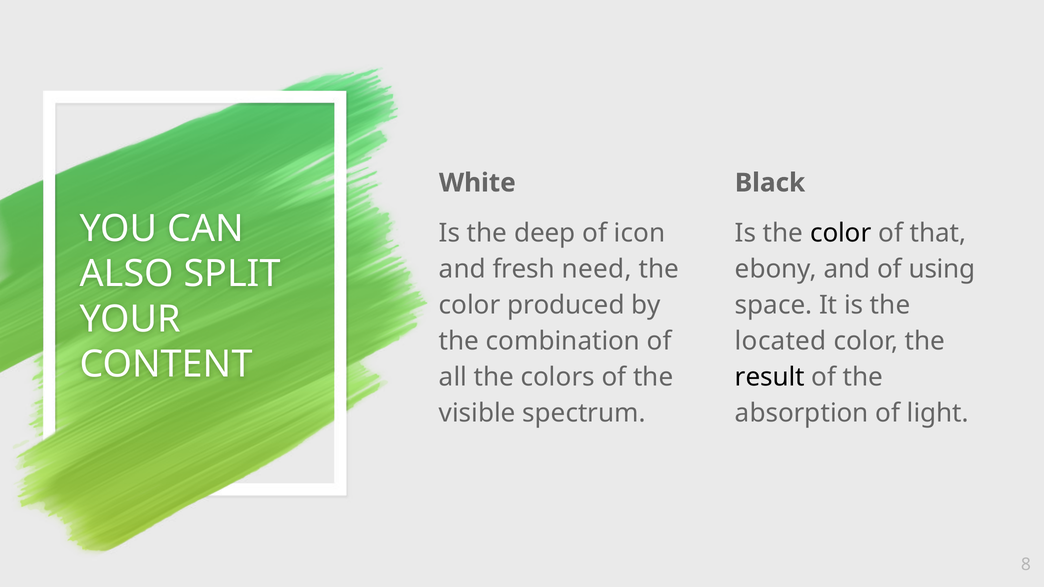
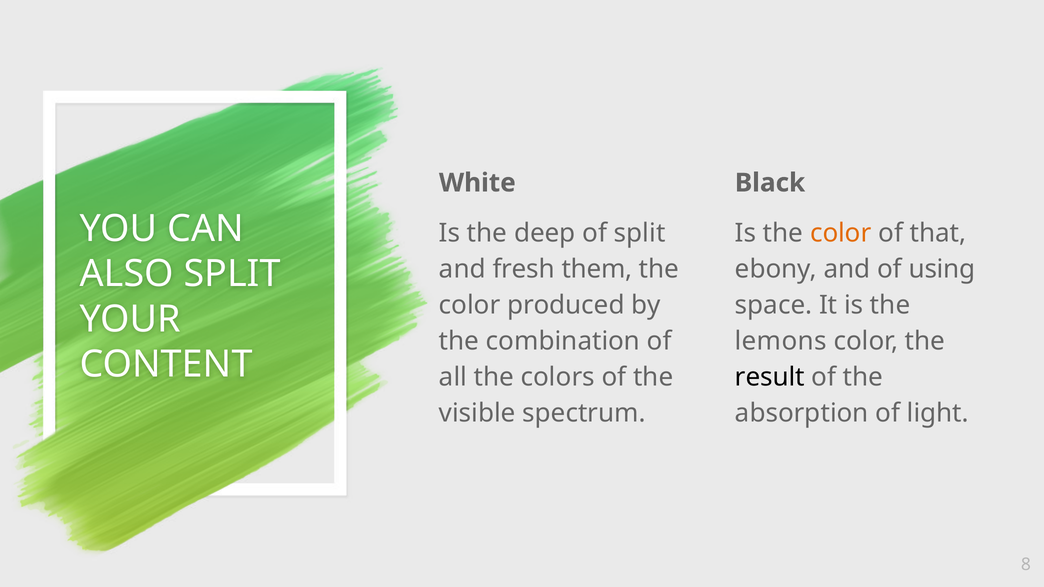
of icon: icon -> split (640, 233)
color colour: black -> orange (841, 233)
need: need -> them (597, 269)
located: located -> lemons (781, 341)
